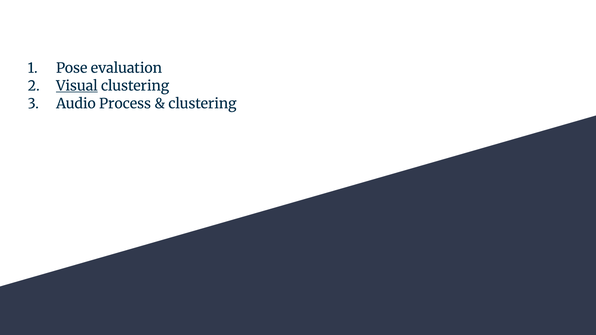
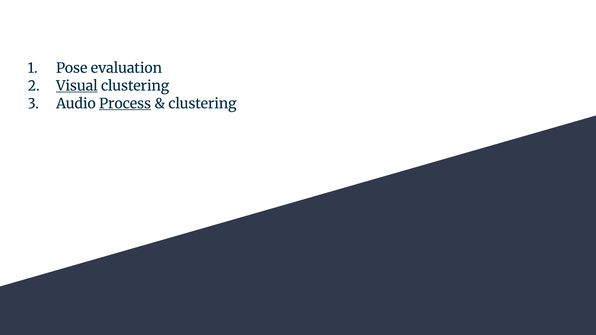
Process underline: none -> present (125, 104)
